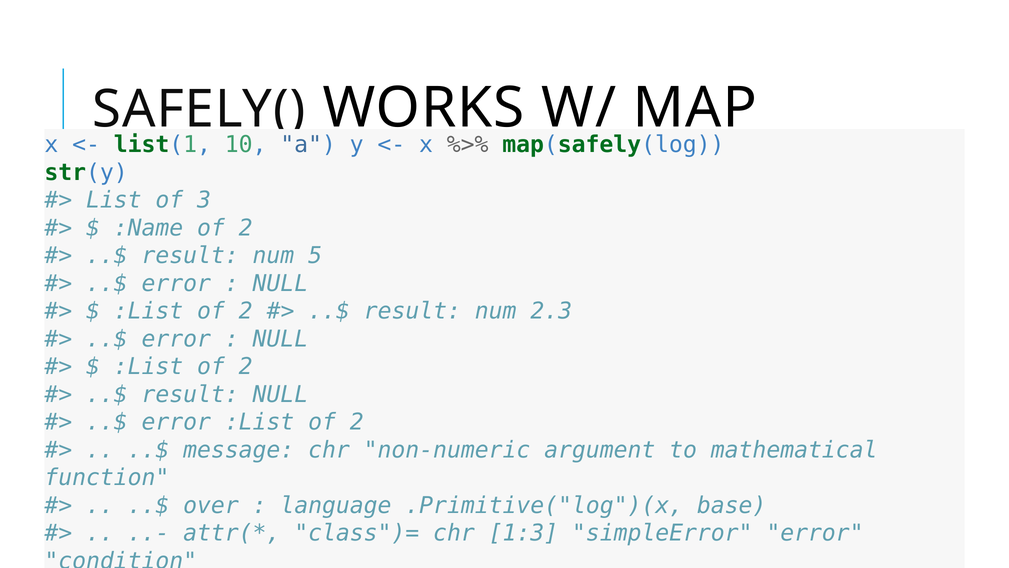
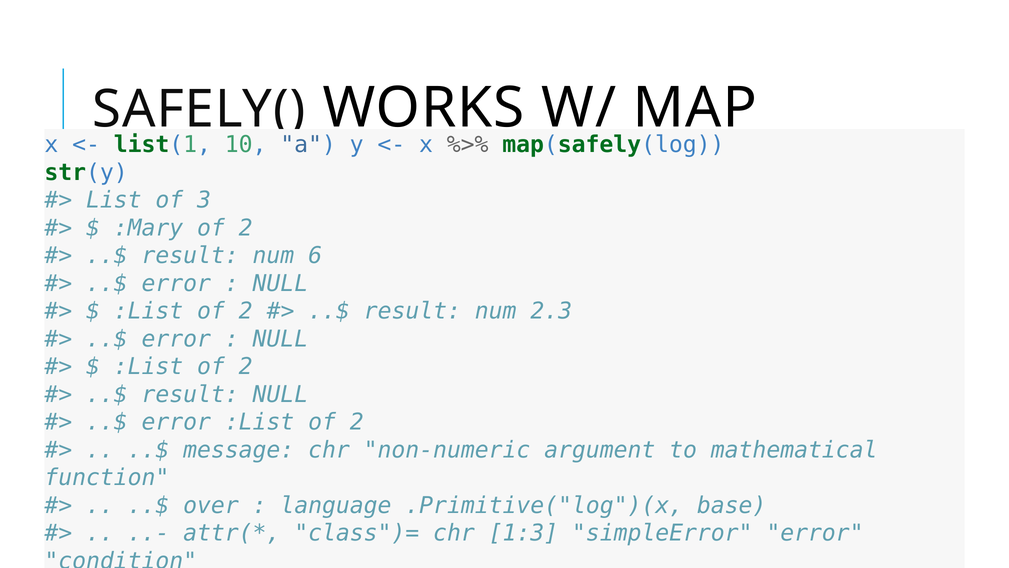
:Name: :Name -> :Mary (148, 228)
5: 5 -> 6 (315, 255)
